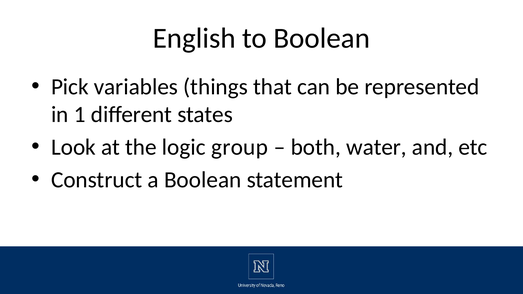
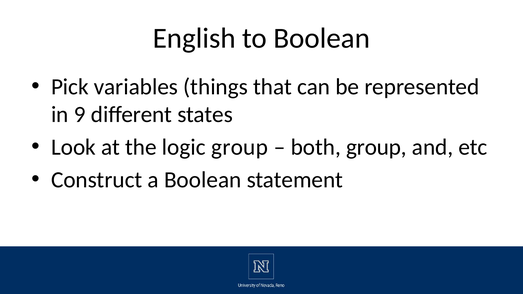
1: 1 -> 9 (80, 115)
both water: water -> group (376, 147)
